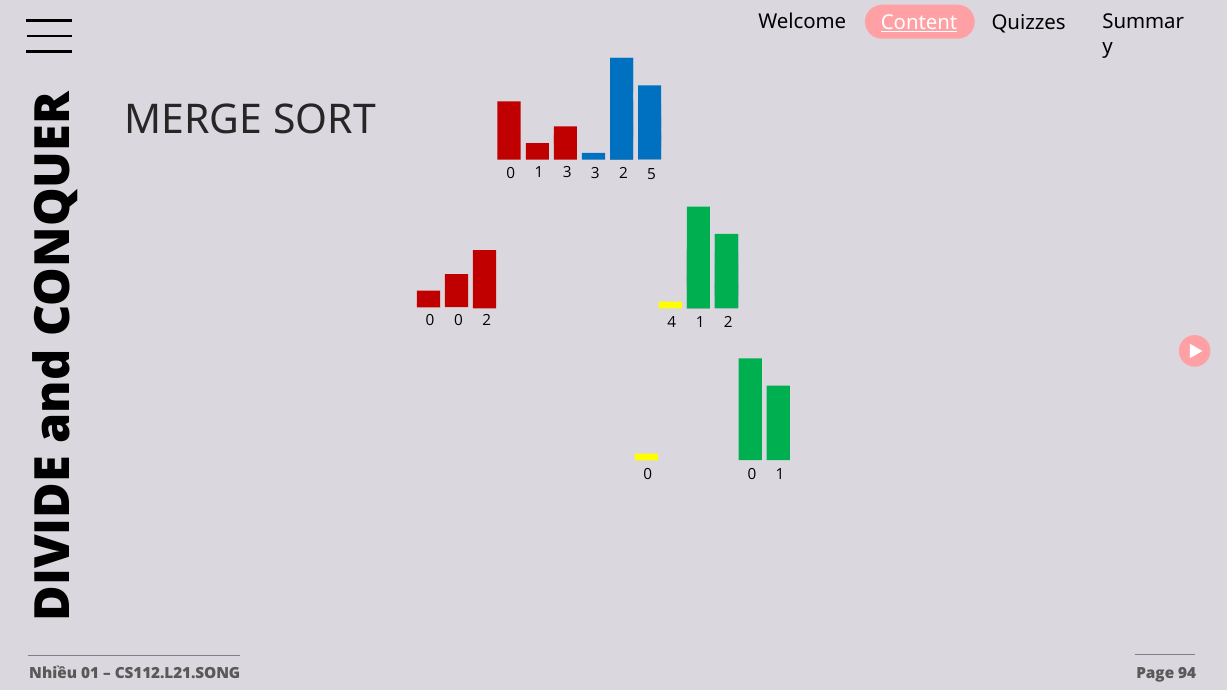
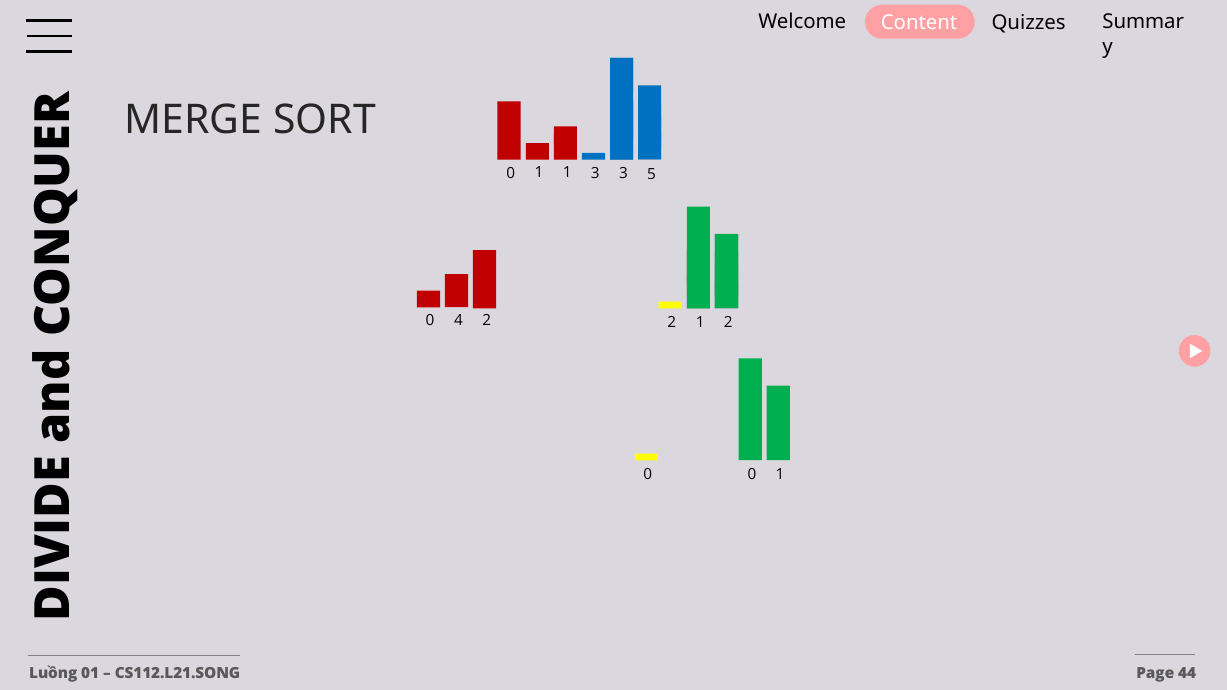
Content underline: present -> none (919, 23)
1 3: 3 -> 1 (567, 173)
3 2: 2 -> 3 (623, 174)
2 4: 4 -> 2 (672, 322)
0 0: 0 -> 4 (458, 321)
Nhiều: Nhiều -> Luồng (53, 673)
94: 94 -> 44 (1187, 673)
